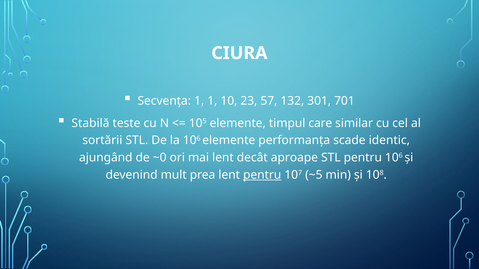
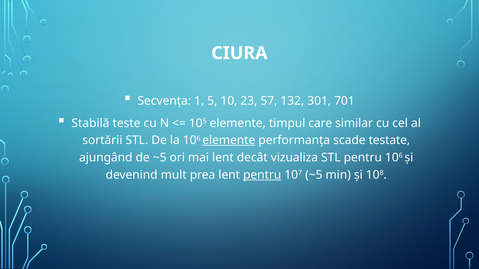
1 1: 1 -> 5 (212, 101)
elemente underline: none -> present (229, 141)
identic: identic -> testate (389, 141)
de ~0: ~0 -> ~5 (160, 158)
aproape: aproape -> vizualiza (294, 158)
